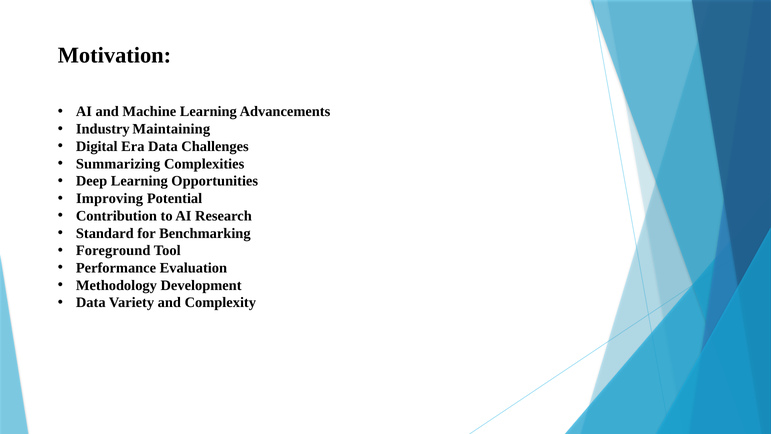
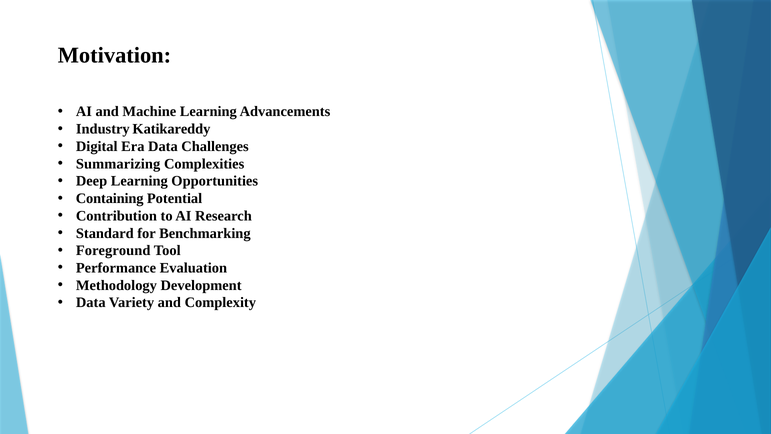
Maintaining: Maintaining -> Katikareddy (171, 129)
Improving: Improving -> Containing (110, 198)
